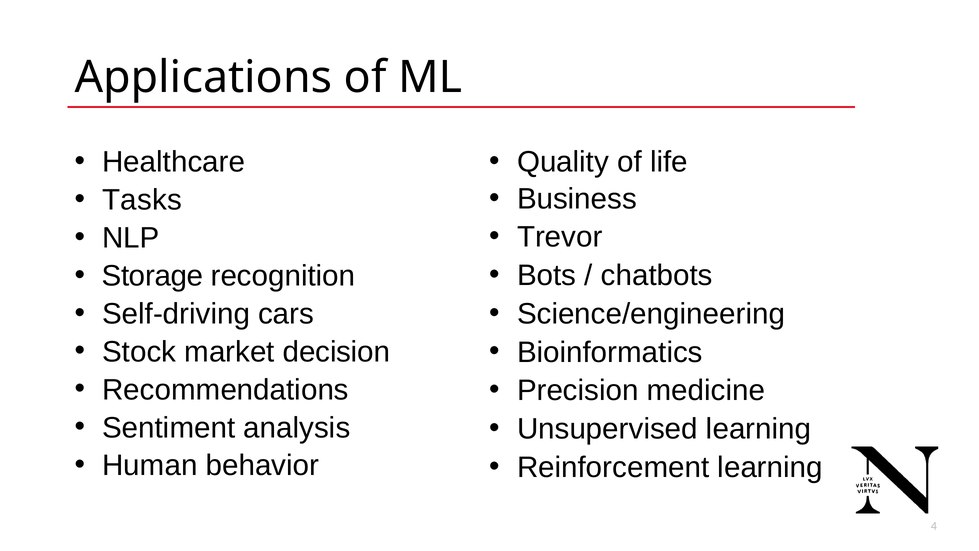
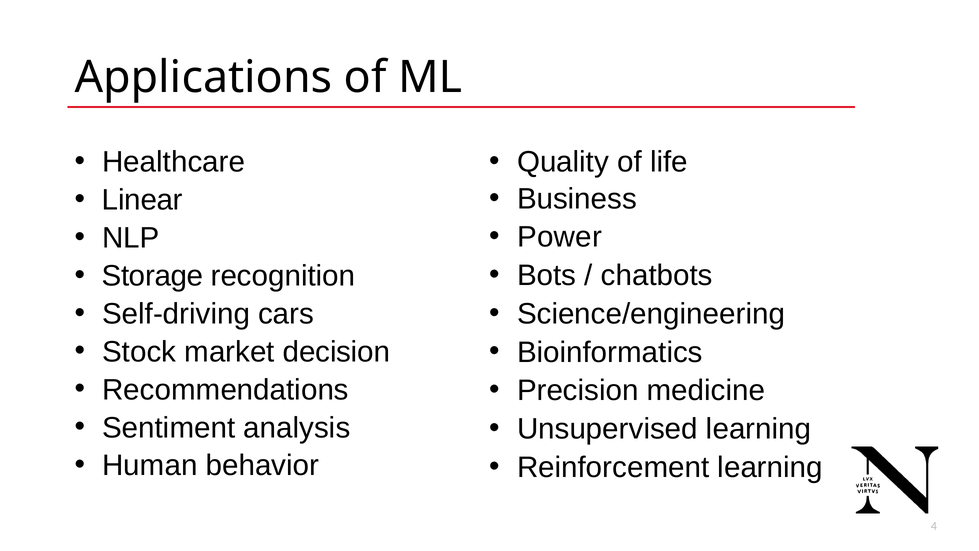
Tasks: Tasks -> Linear (142, 200)
Trevor: Trevor -> Power (560, 237)
